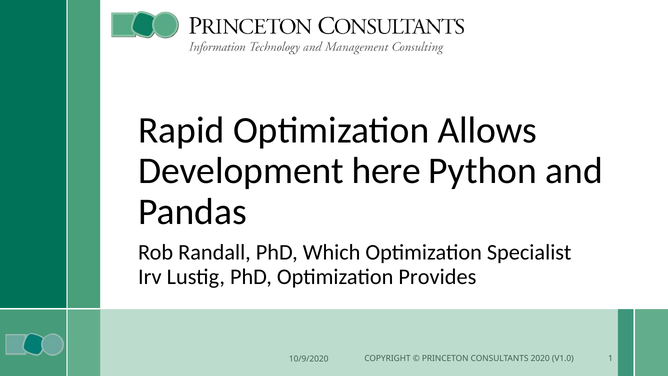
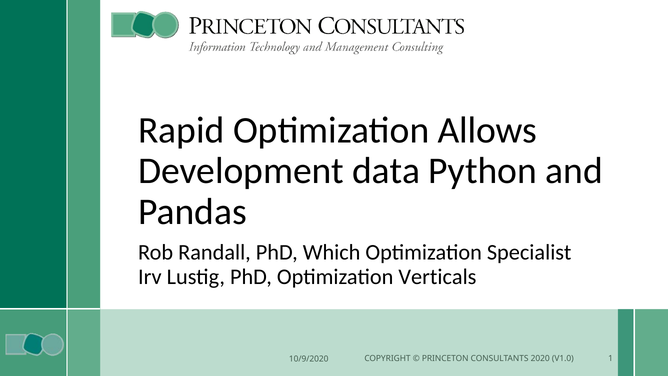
here: here -> data (386, 171)
Provides: Provides -> Verticals (437, 277)
